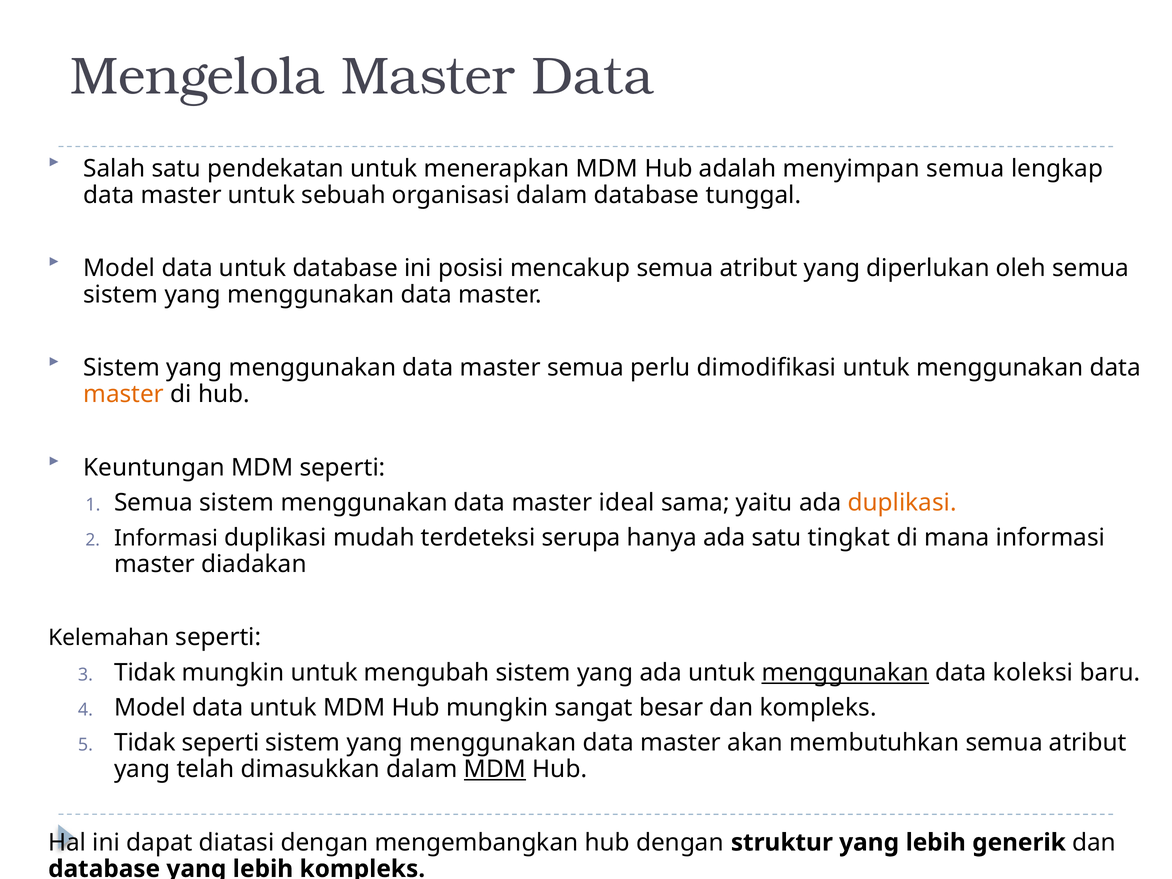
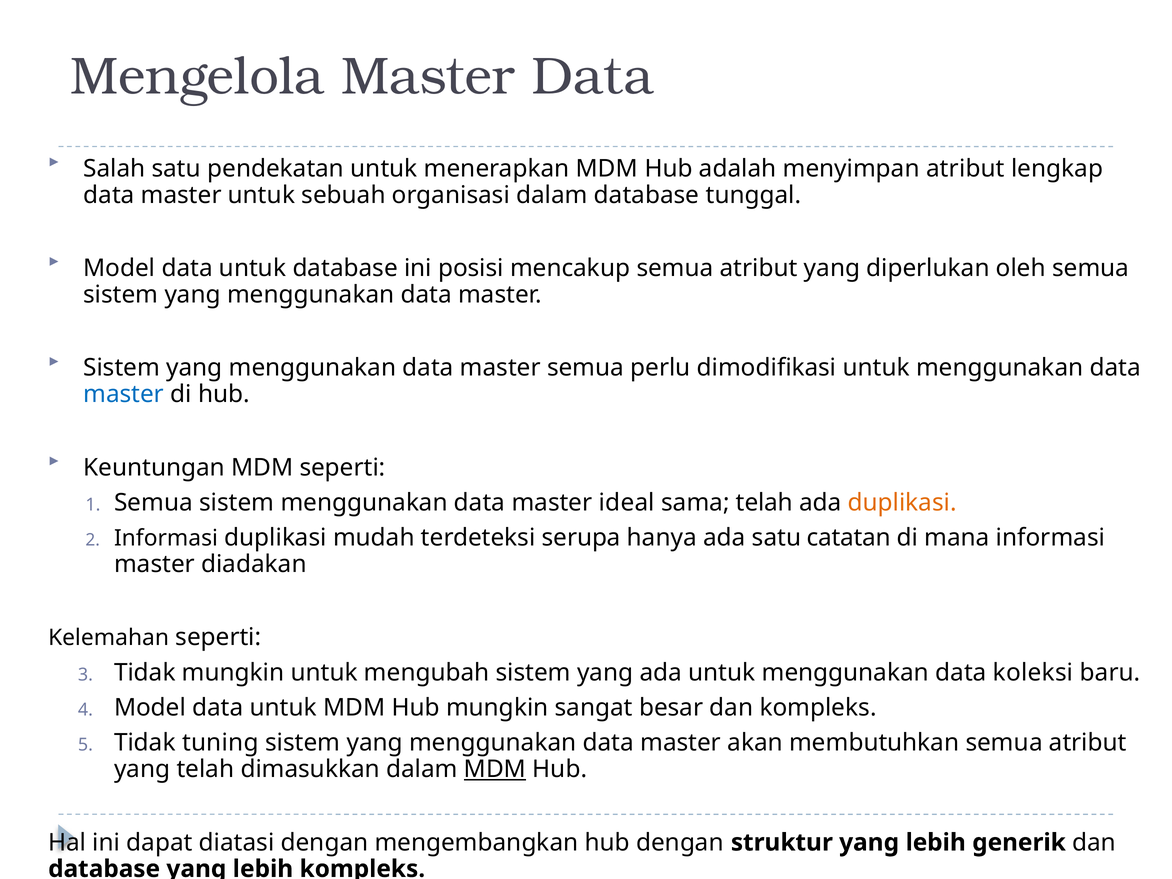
menyimpan semua: semua -> atribut (965, 169)
master colour: orange -> blue (124, 394)
sama yaitu: yaitu -> telah (764, 503)
tingkat: tingkat -> catatan (849, 538)
menggunakan underline: present -> none (845, 673)
Tidak seperti: seperti -> tuning (220, 743)
